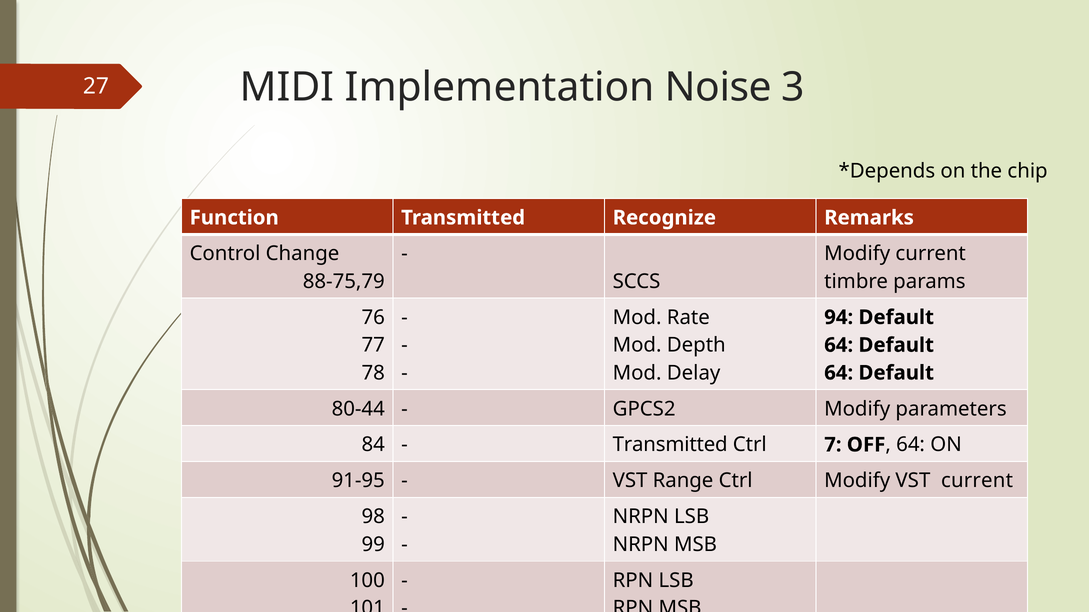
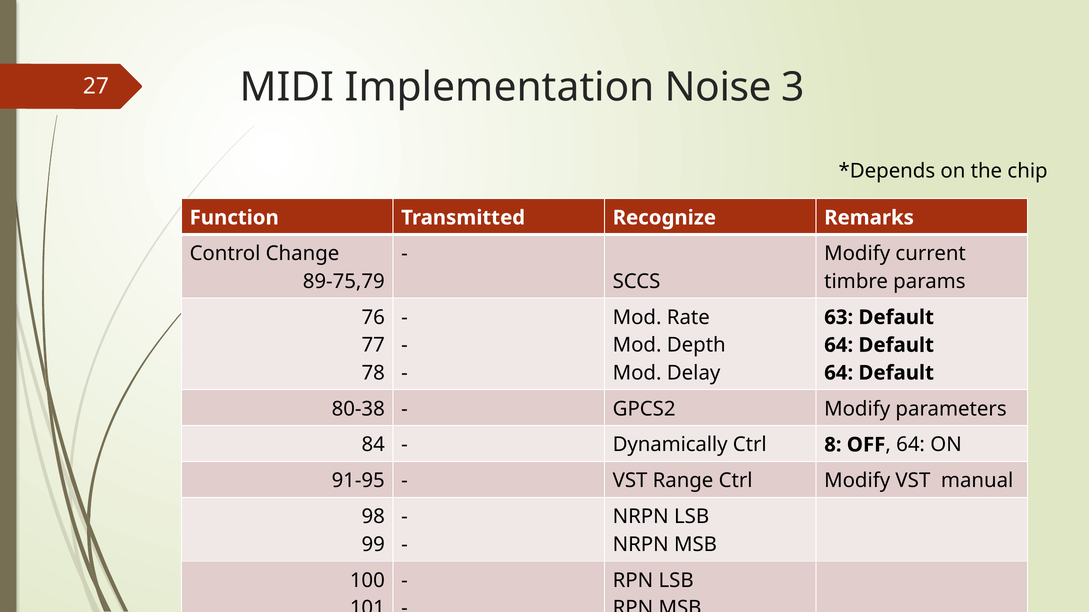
88-75,79: 88-75,79 -> 89-75,79 (344, 282)
94: 94 -> 63 (839, 318)
80-44: 80-44 -> 80-38 (358, 409)
Transmitted: Transmitted -> Dynamically (670, 445)
7: 7 -> 8 (833, 445)
VST current: current -> manual (977, 481)
